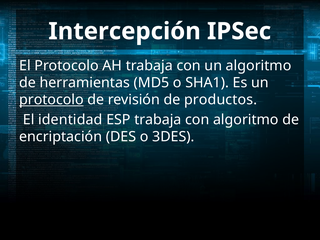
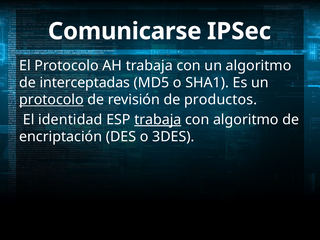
Intercepción: Intercepción -> Comunicarse (125, 31)
herramientas: herramientas -> interceptadas (85, 83)
trabaja underline: none -> present (158, 120)
